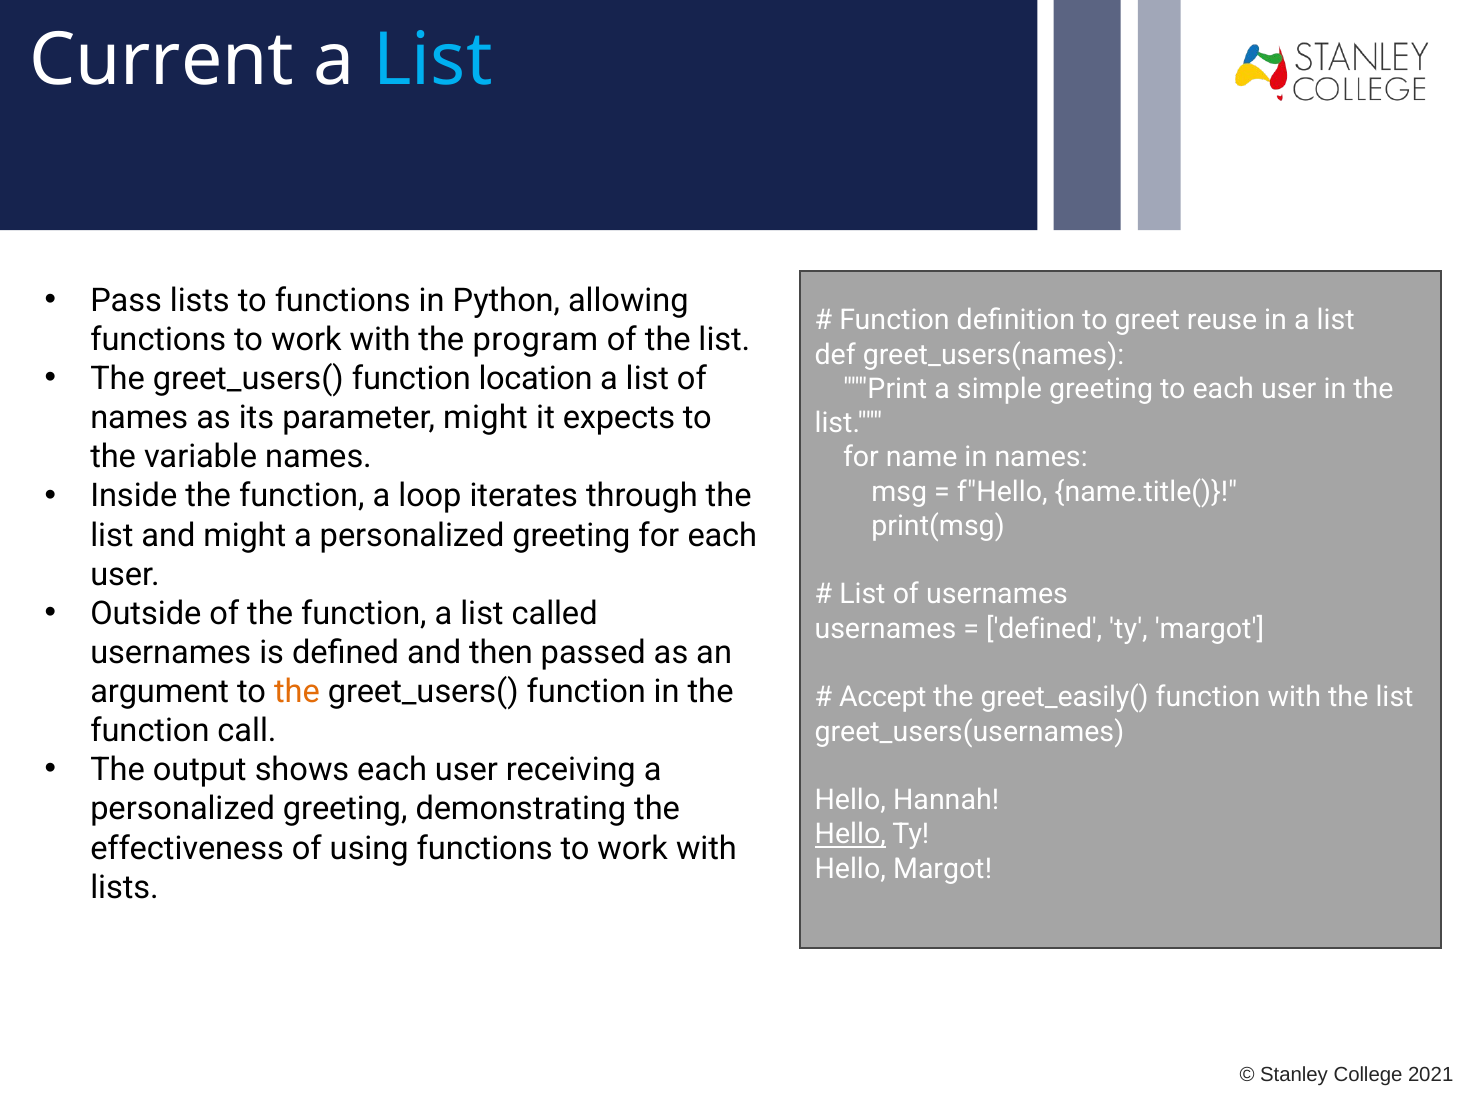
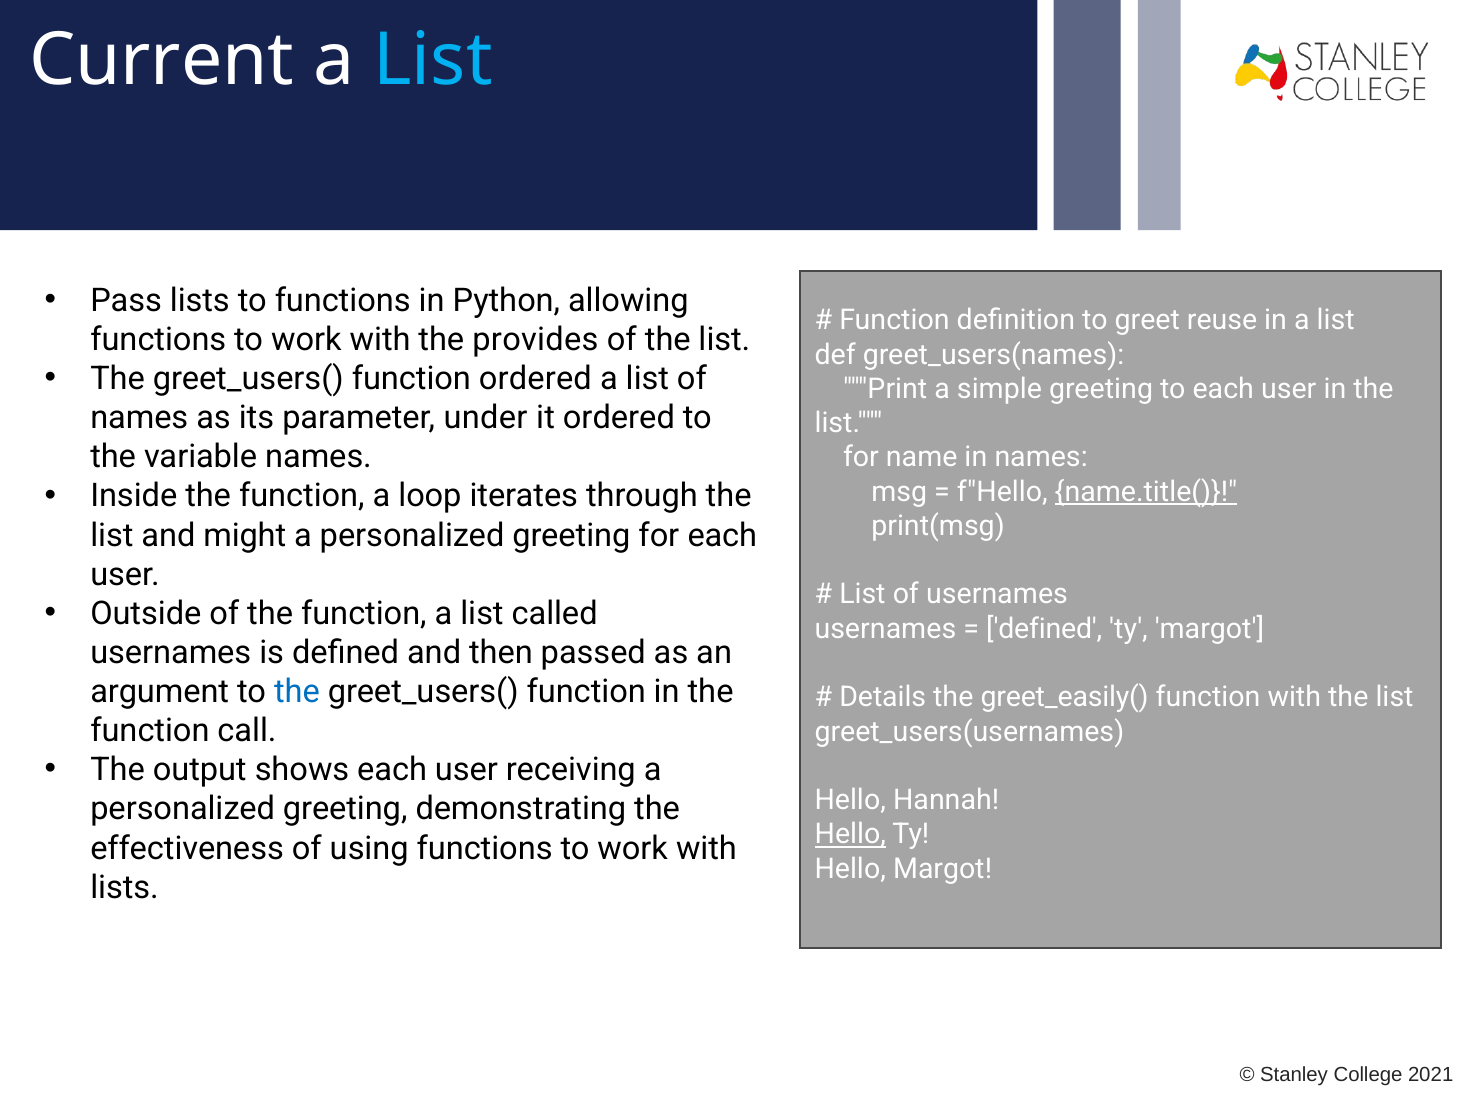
program: program -> provides (535, 340)
function location: location -> ordered (535, 379)
parameter might: might -> under (486, 418)
it expects: expects -> ordered (619, 418)
name.title( underline: none -> present (1146, 492)
the colour: orange -> blue (297, 692)
Accept: Accept -> Details (883, 697)
